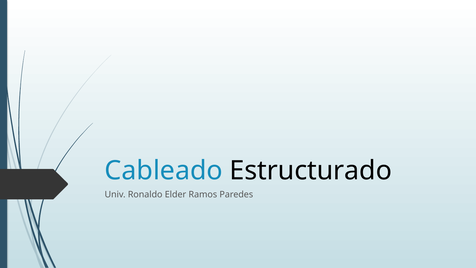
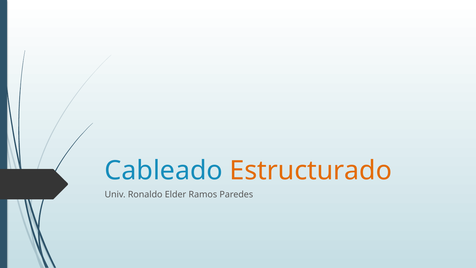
Estructurado colour: black -> orange (311, 171)
